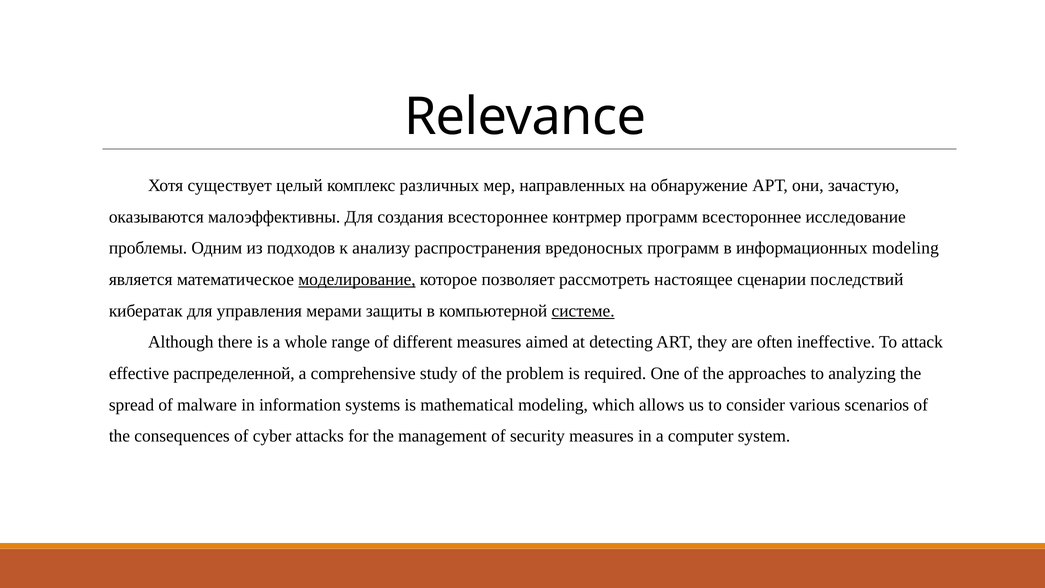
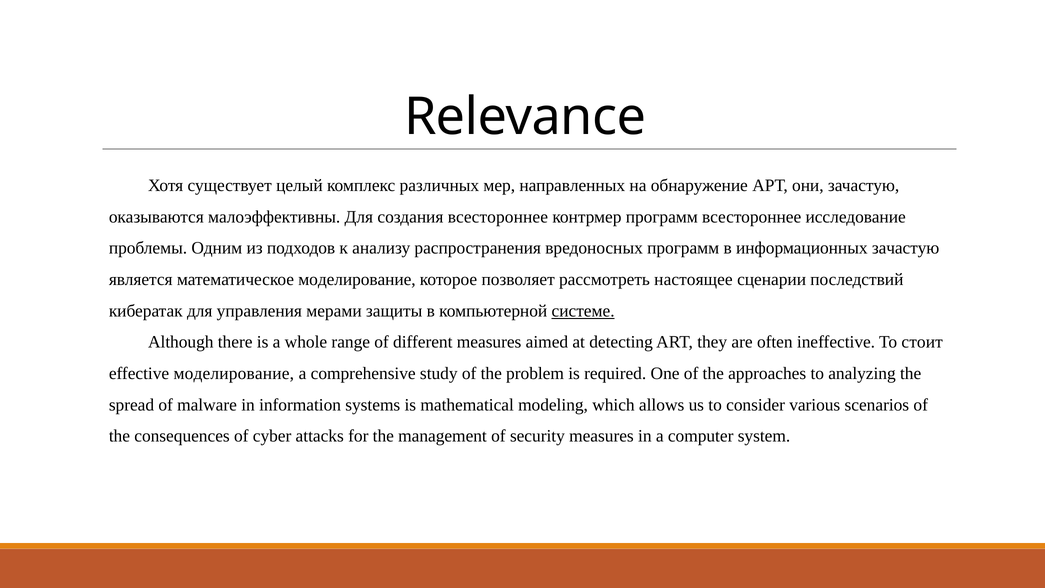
информационных modeling: modeling -> зачастую (906, 248)
моделирование underline: present -> none (357, 279)
attack: attack -> стоит (922, 342)
effective распределенной: распределенной -> моделирование (234, 373)
